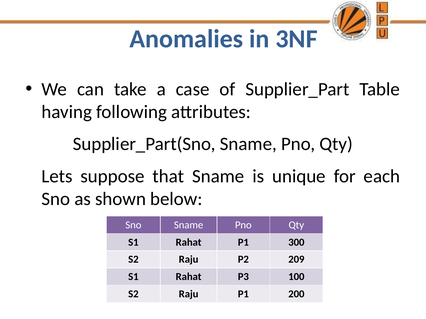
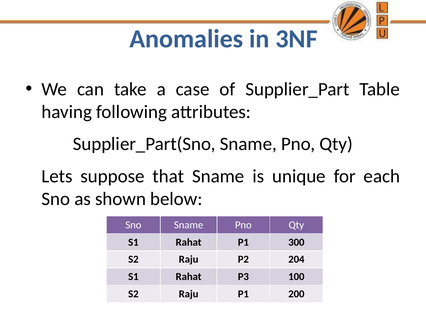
209: 209 -> 204 (296, 260)
